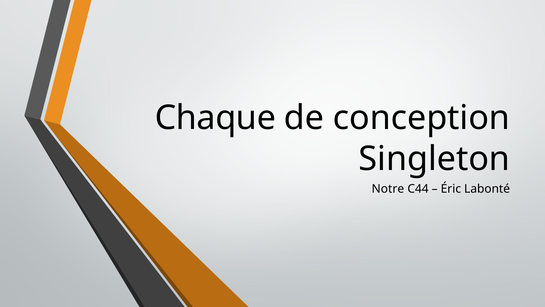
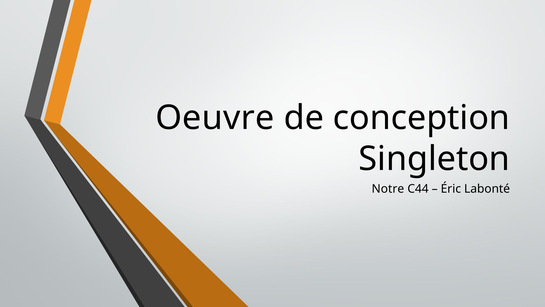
Chaque: Chaque -> Oeuvre (215, 118)
